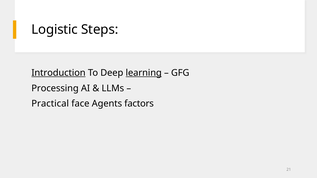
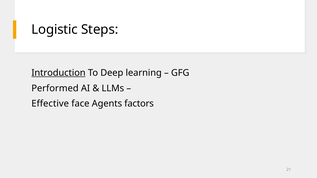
learning underline: present -> none (144, 73)
Processing: Processing -> Performed (55, 88)
Practical: Practical -> Effective (50, 104)
